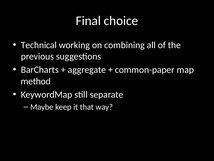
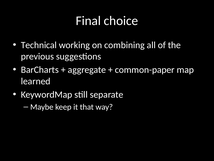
method: method -> learned (36, 81)
